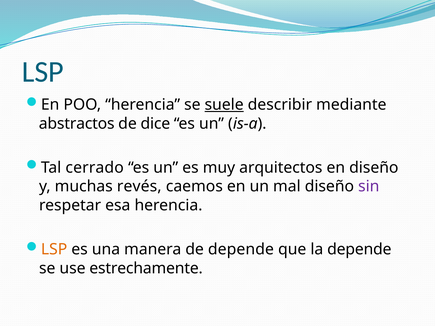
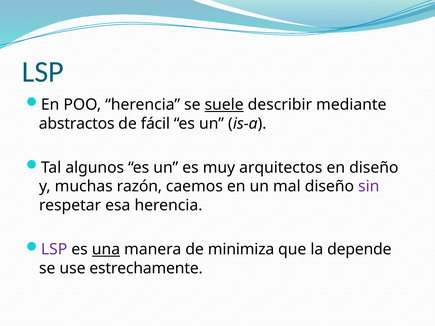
dice: dice -> fácil (155, 124)
cerrado: cerrado -> algunos (95, 168)
revés: revés -> razón (139, 187)
LSP colour: orange -> purple (54, 250)
una underline: none -> present (106, 250)
de depende: depende -> minimiza (241, 250)
